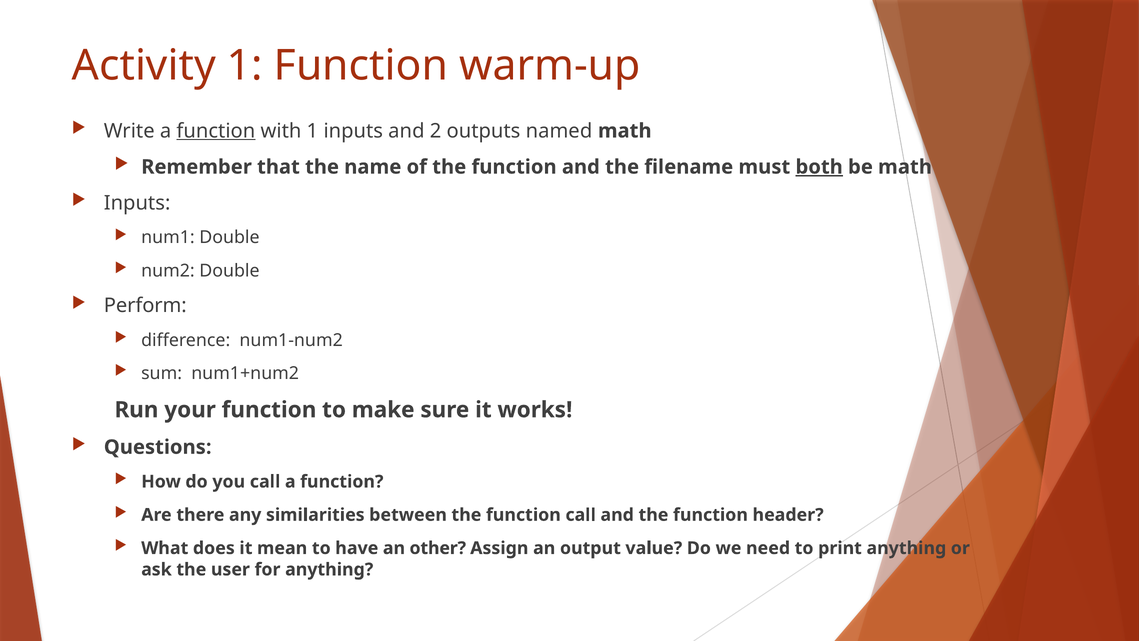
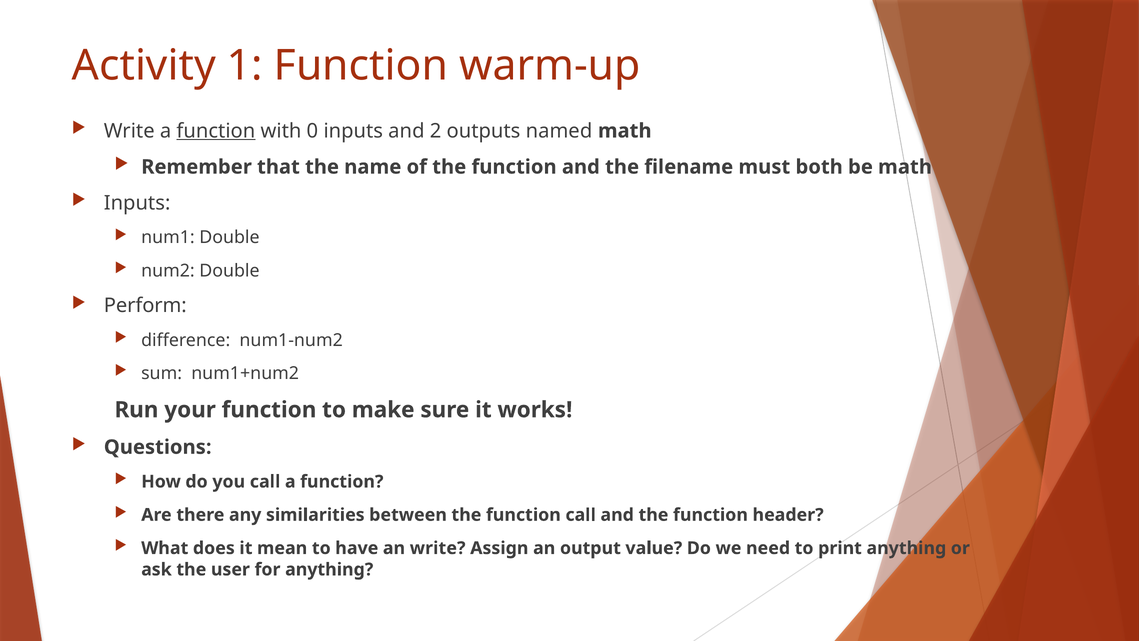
with 1: 1 -> 0 (312, 131)
both underline: present -> none (819, 167)
an other: other -> write (438, 548)
